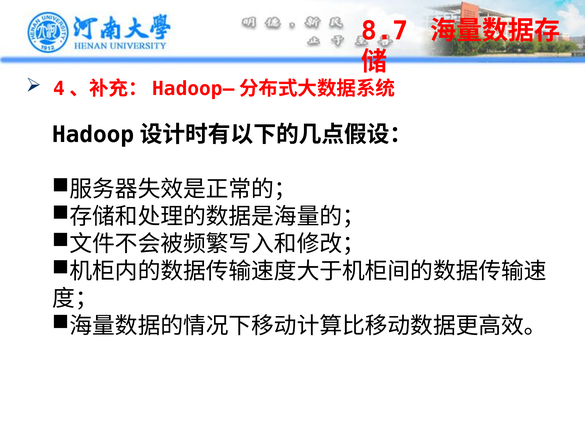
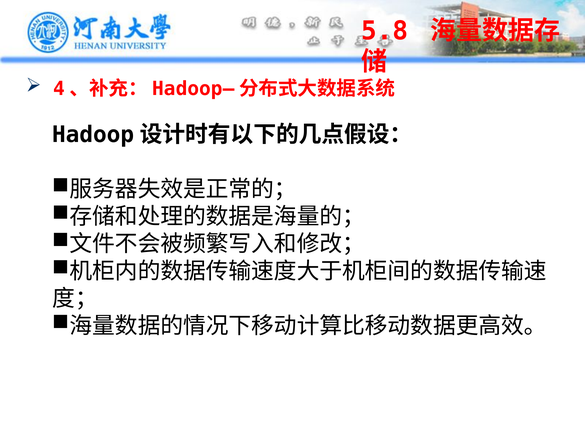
8.7: 8.7 -> 5.8 (385, 31)
